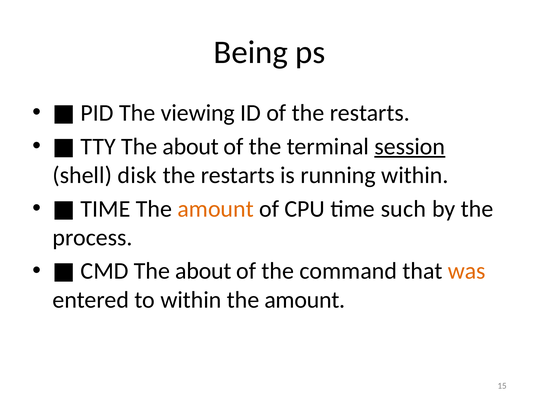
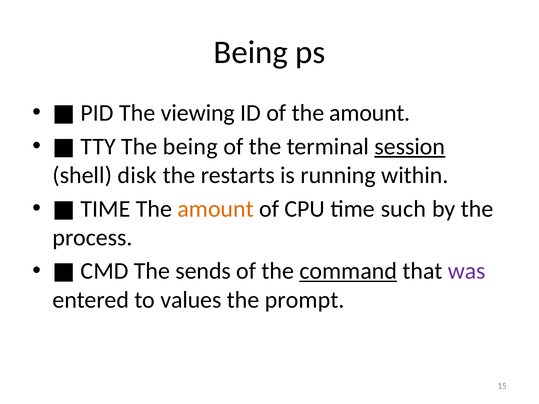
of the restarts: restarts -> amount (370, 113)
about: about -> being (190, 147)
about: about -> sends (203, 271)
command underline: none -> present (348, 271)
was colour: orange -> purple (467, 271)
to within: within -> values (191, 300)
amount: amount -> prompt (305, 300)
